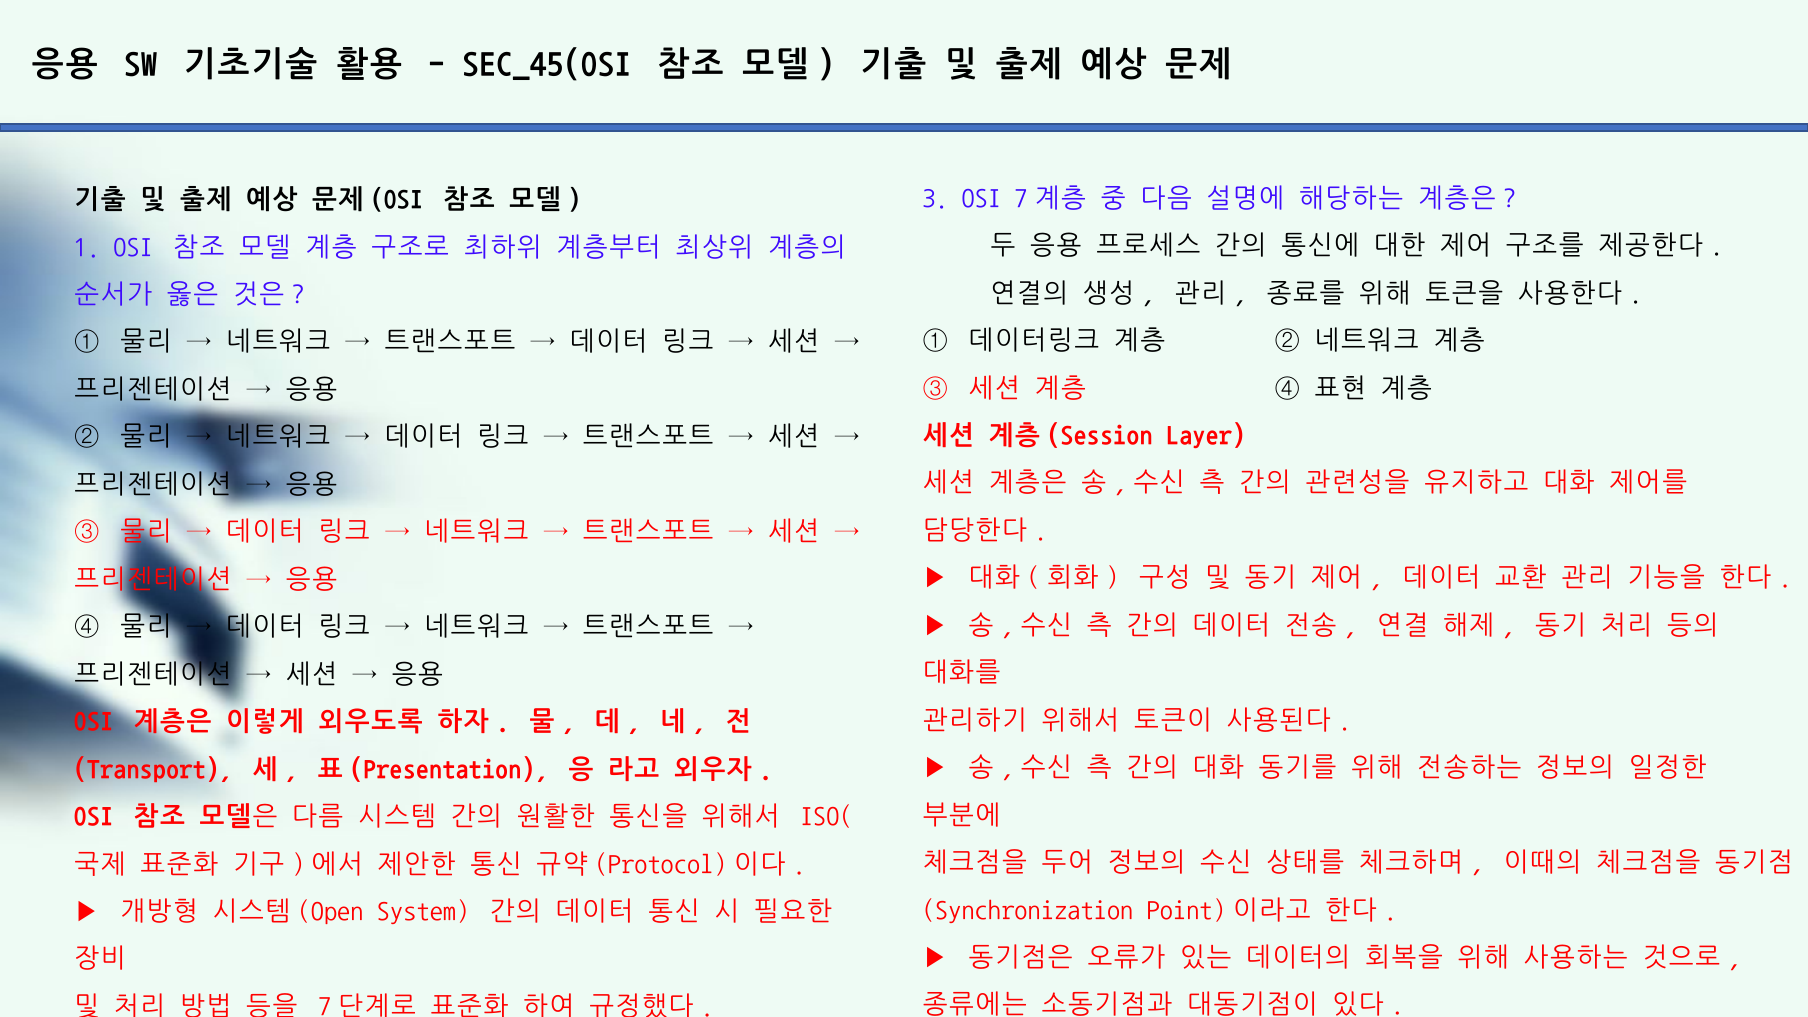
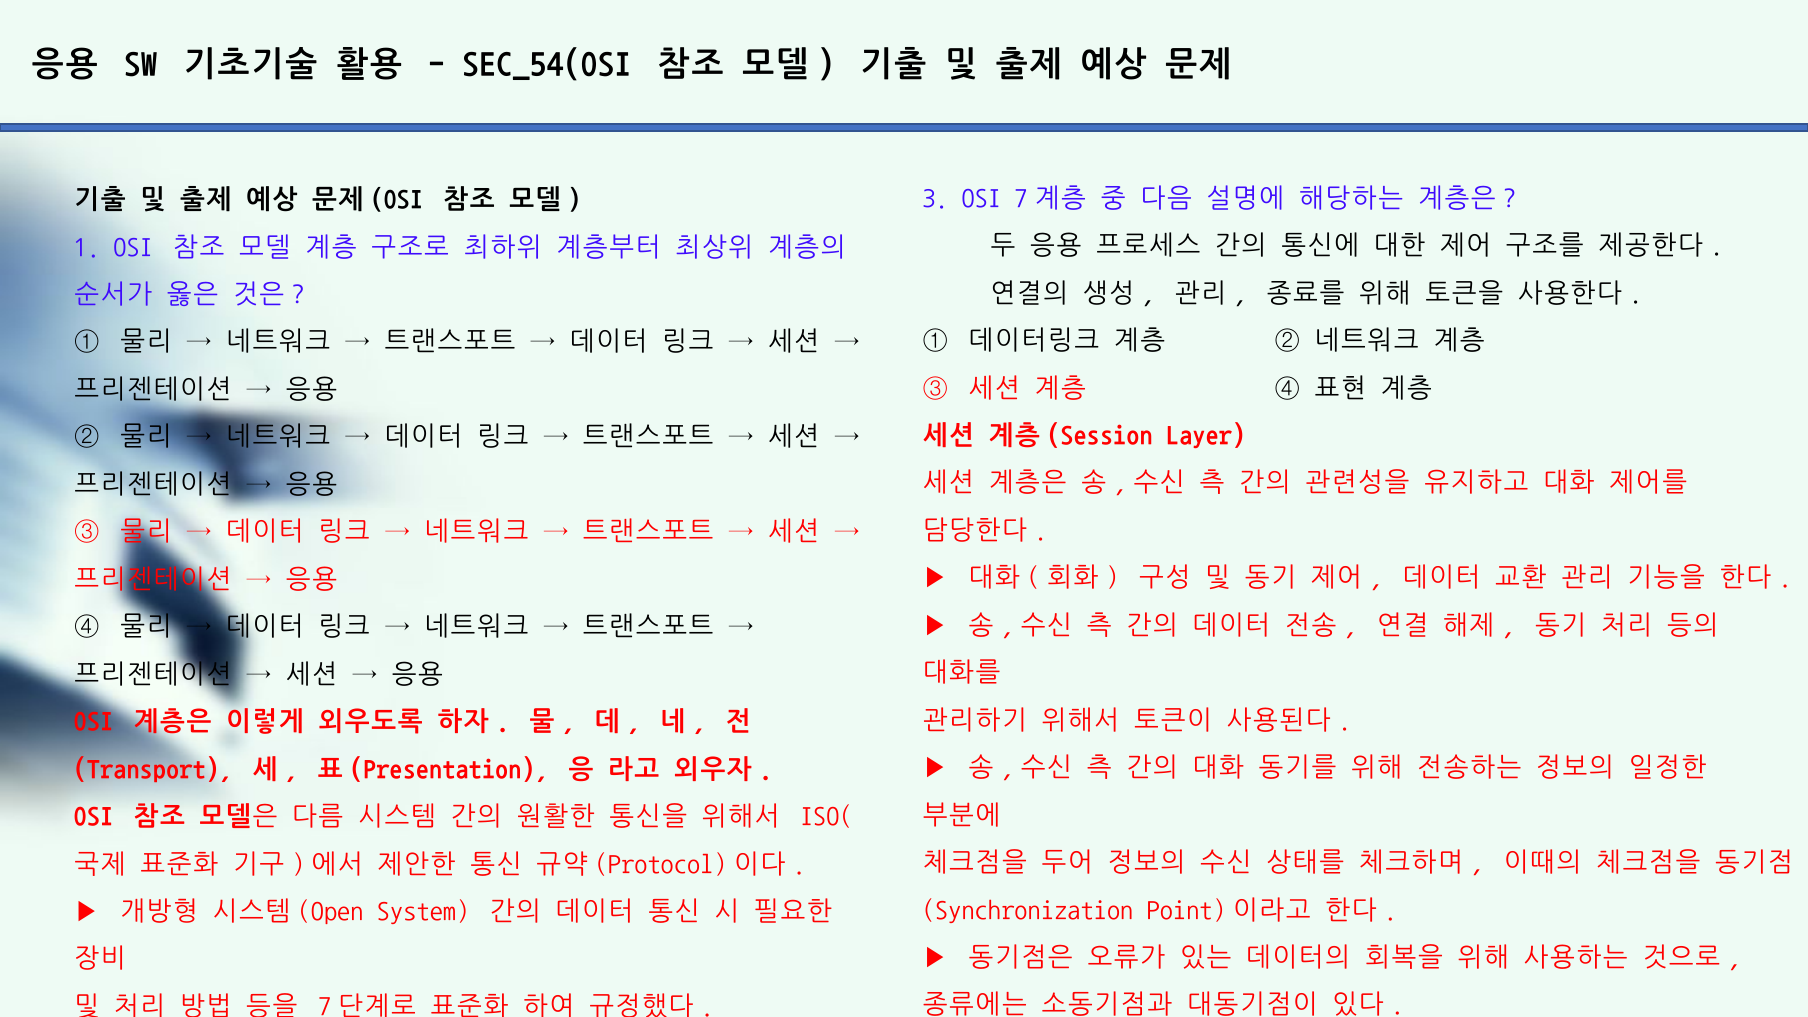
SEC_45(OSI: SEC_45(OSI -> SEC_54(OSI (547, 63)
